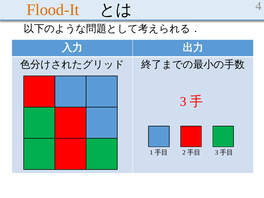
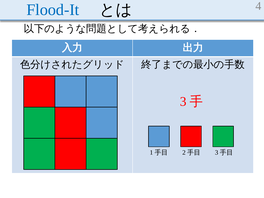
Flood-It colour: orange -> blue (53, 10)
